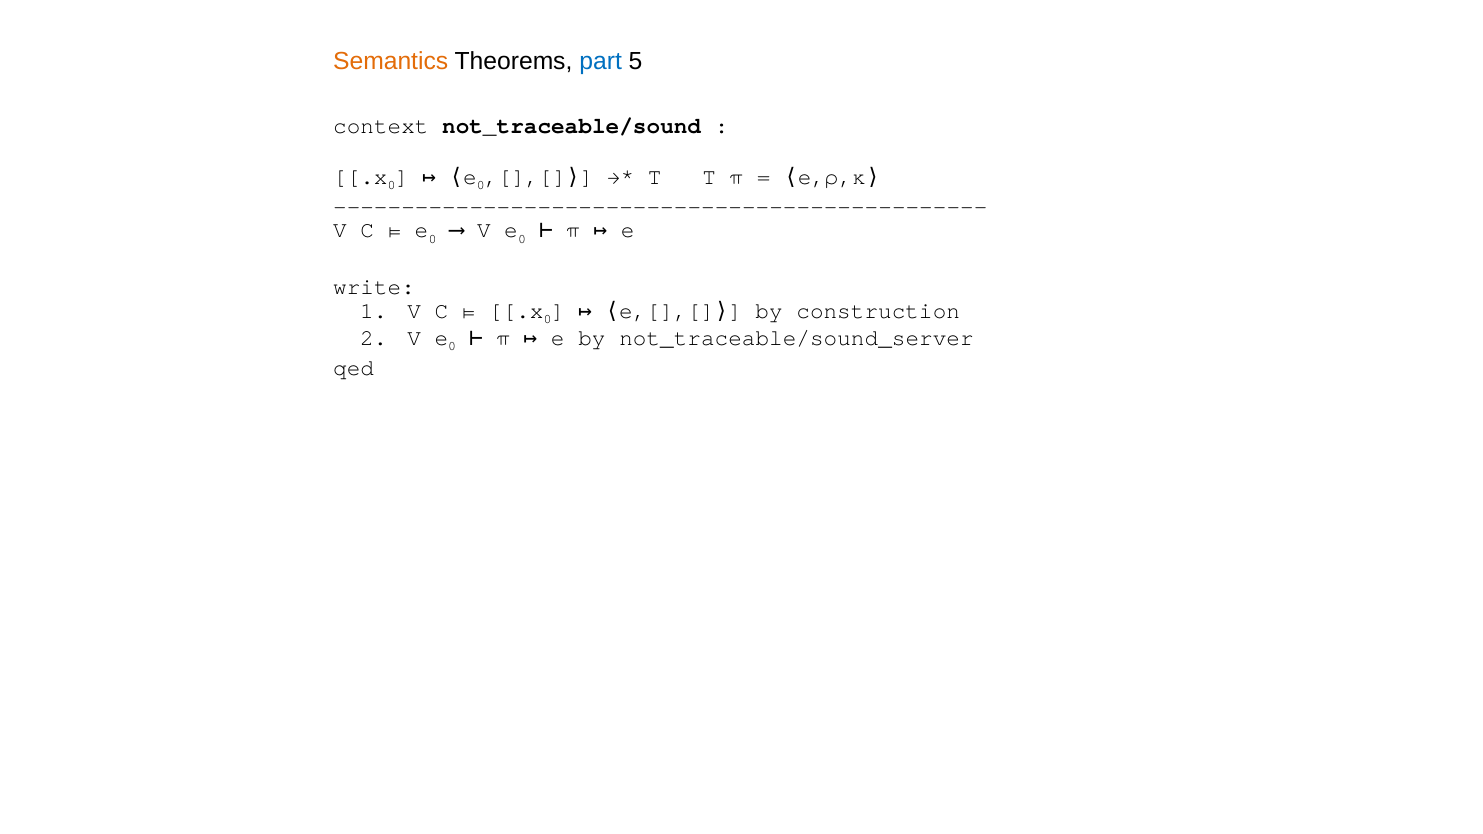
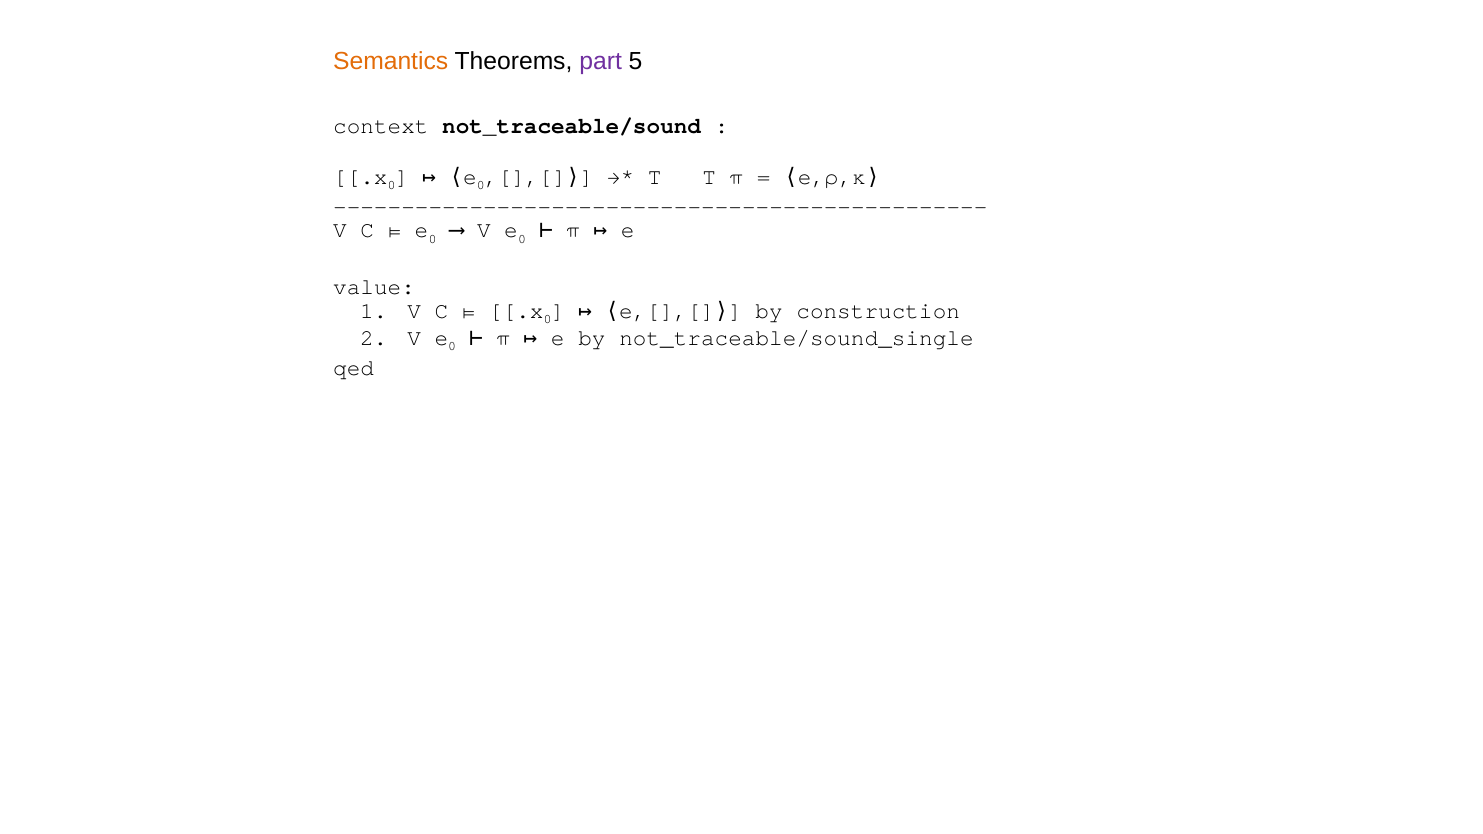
part colour: blue -> purple (601, 61)
write: write -> value (374, 287)
not_traceable/sound_server: not_traceable/sound_server -> not_traceable/sound_single (796, 338)
